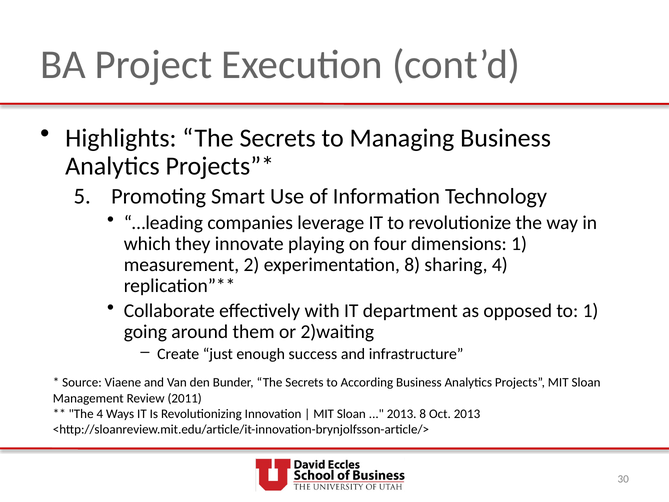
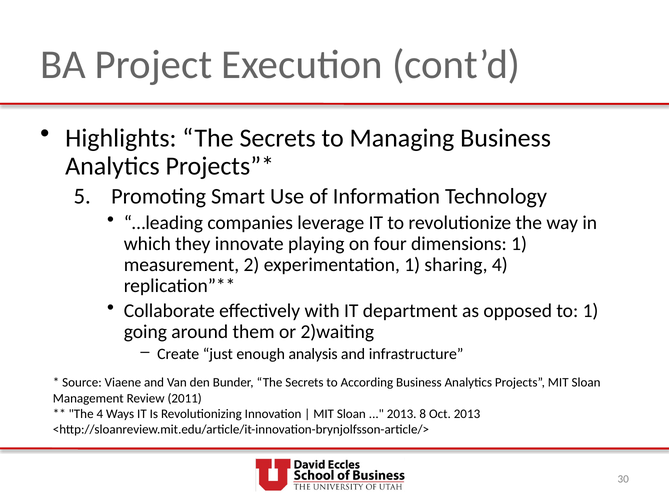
experimentation 8: 8 -> 1 (412, 265)
success: success -> analysis (313, 354)
